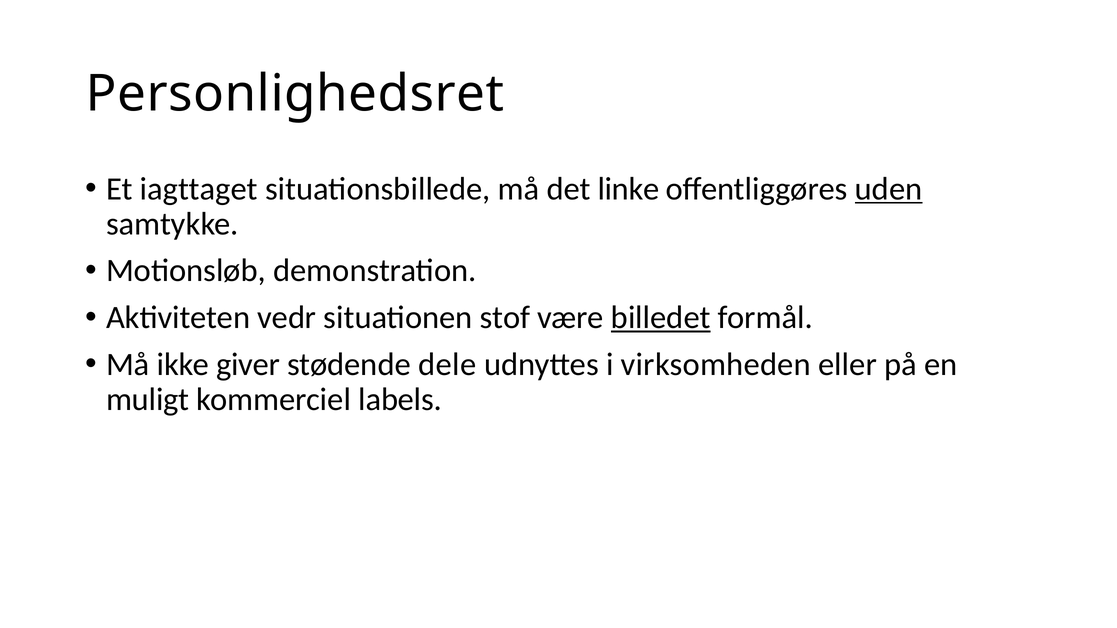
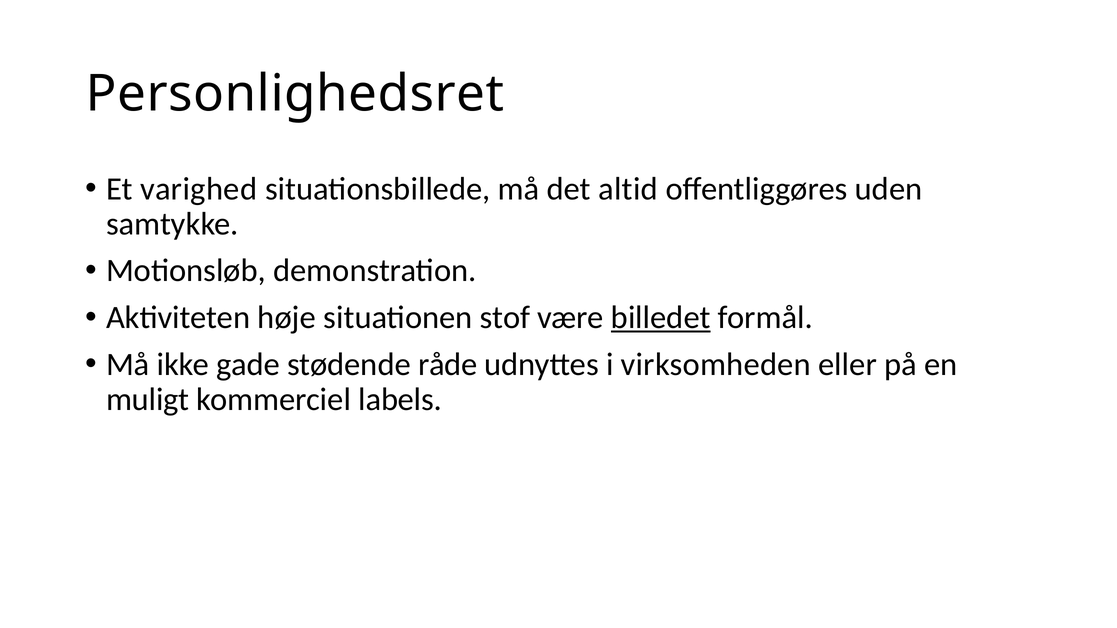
iagttaget: iagttaget -> varighed (199, 189)
linke: linke -> altid (628, 189)
uden underline: present -> none (889, 189)
vedr: vedr -> høje (287, 318)
giver: giver -> gade (248, 365)
dele: dele -> råde (448, 365)
